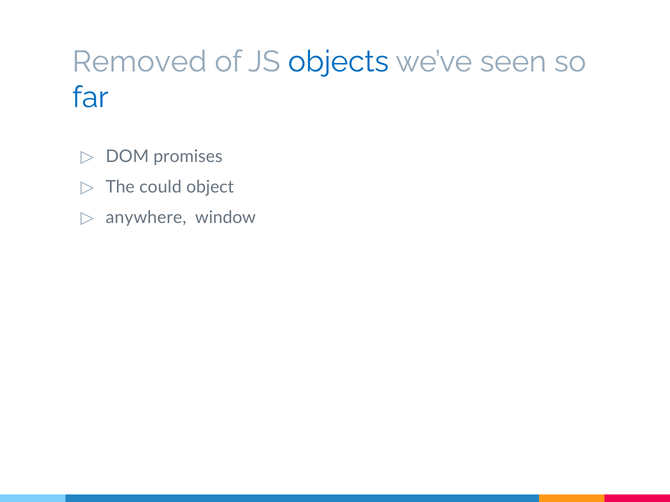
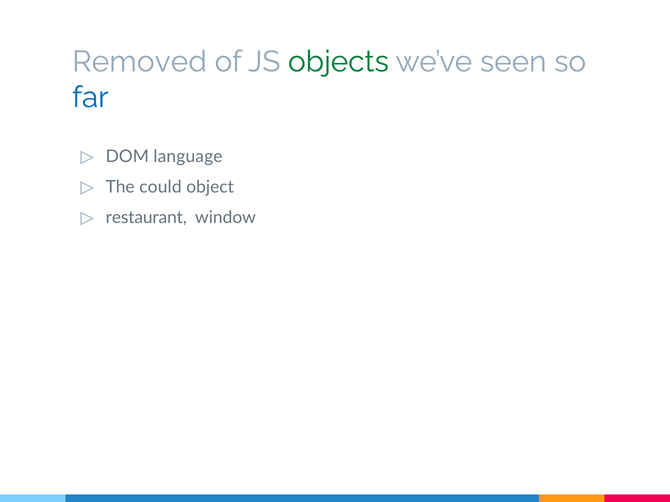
objects colour: blue -> green (338, 62)
promises: promises -> language (188, 157)
anywhere: anywhere -> restaurant (146, 218)
